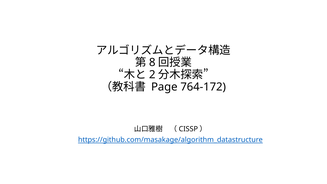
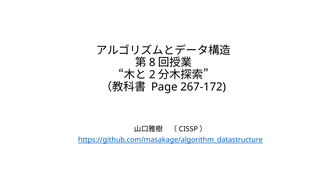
764-172: 764-172 -> 267-172 (203, 87)
